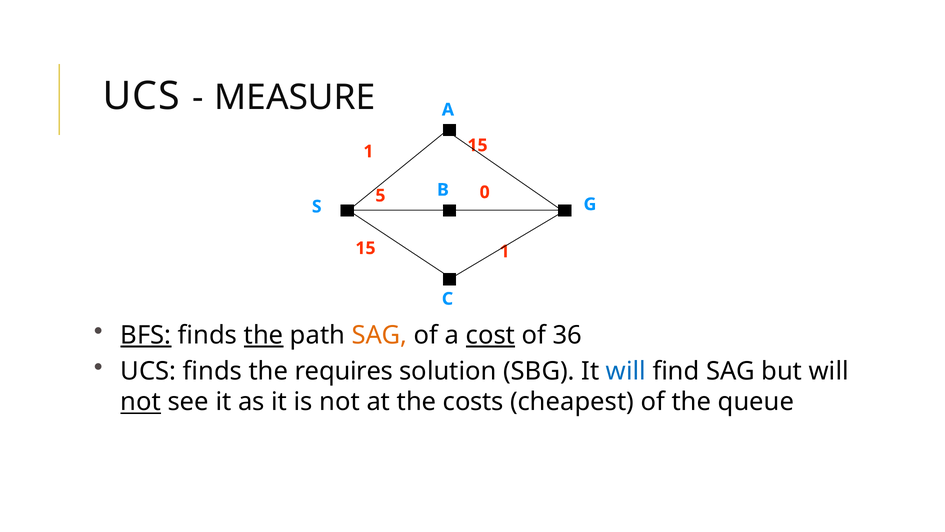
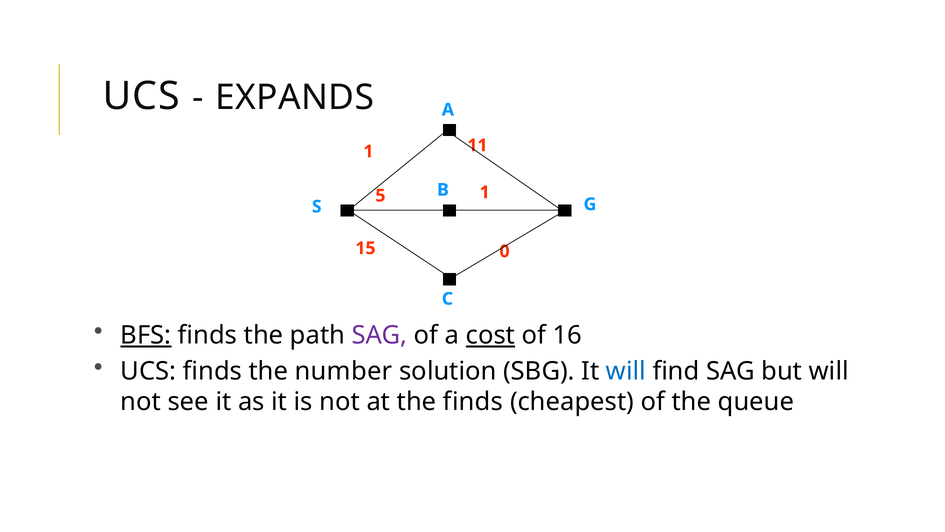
MEASURE: MEASURE -> EXPANDS (295, 98)
1 15: 15 -> 11 (477, 145)
5 0: 0 -> 1 (485, 192)
15 1: 1 -> 0 (505, 251)
the underline: present -> none (264, 335)
SAG colour: orange -> purple (380, 335)
36: 36 -> 16 (567, 335)
requires: requires -> number (344, 371)
not underline: present -> none (141, 402)
the costs: costs -> finds (473, 402)
